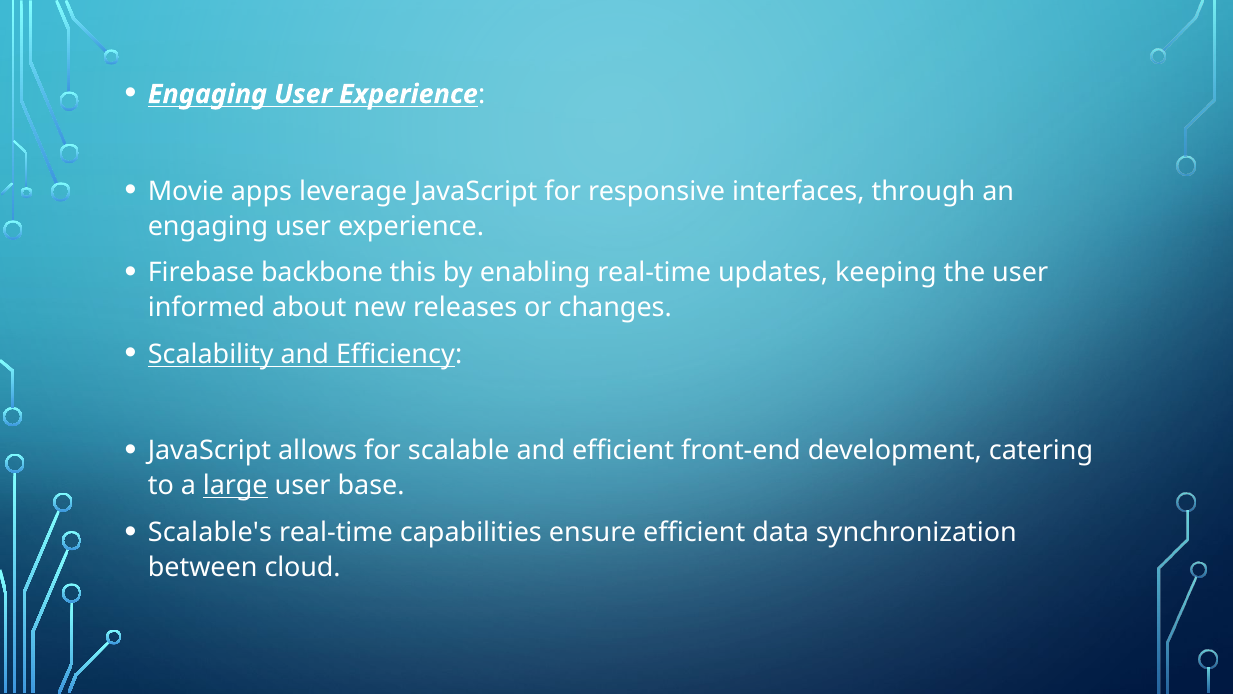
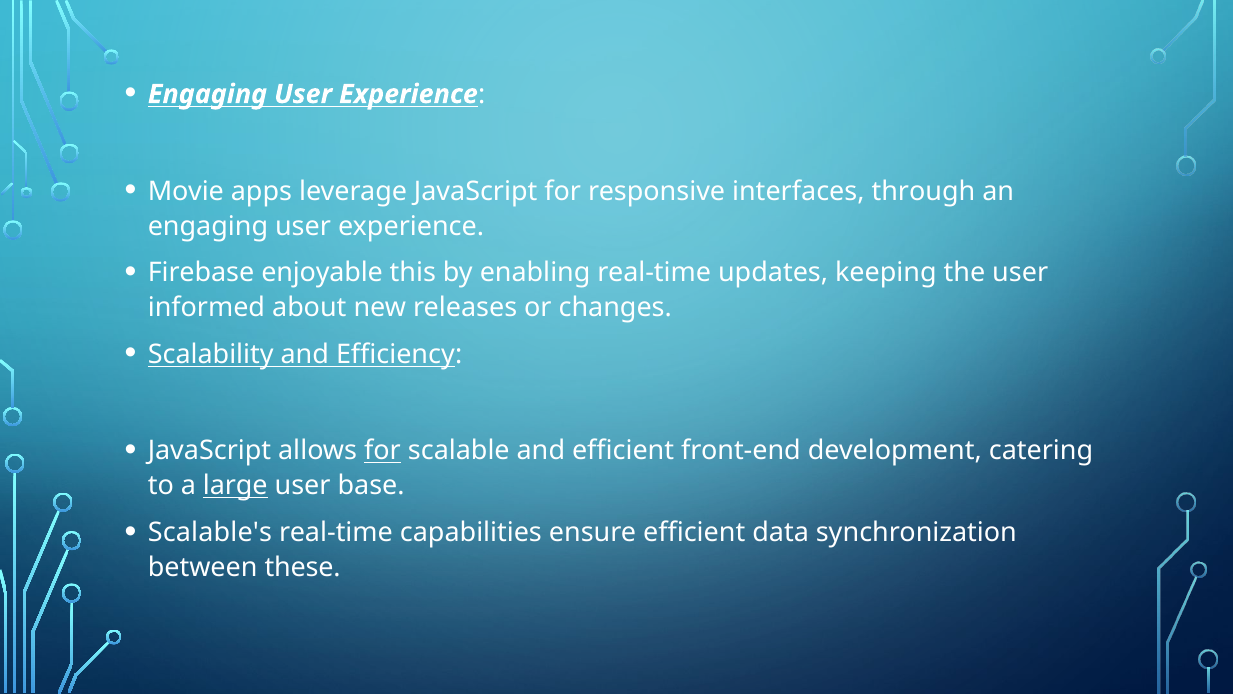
backbone: backbone -> enjoyable (322, 272)
for underline: none -> present (382, 451)
cloud: cloud -> these (303, 567)
